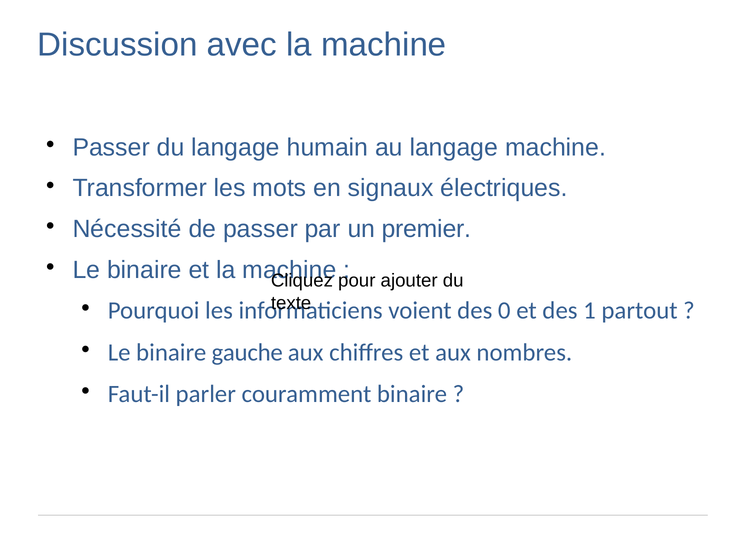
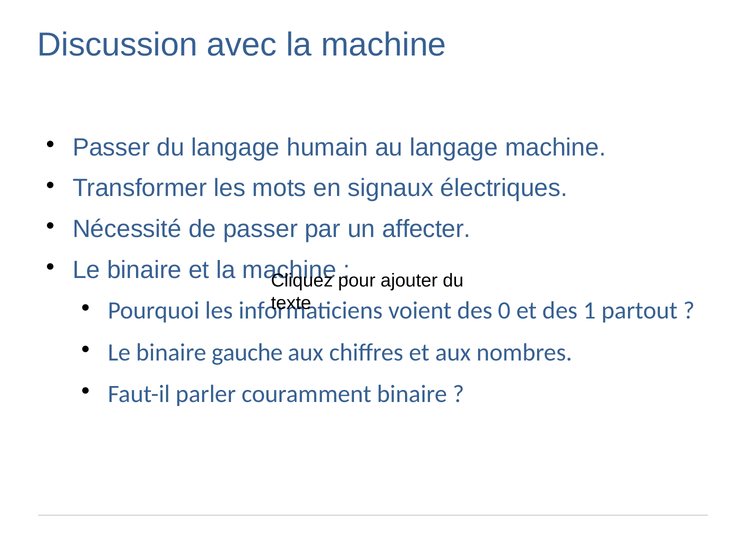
premier: premier -> affecter (426, 229)
